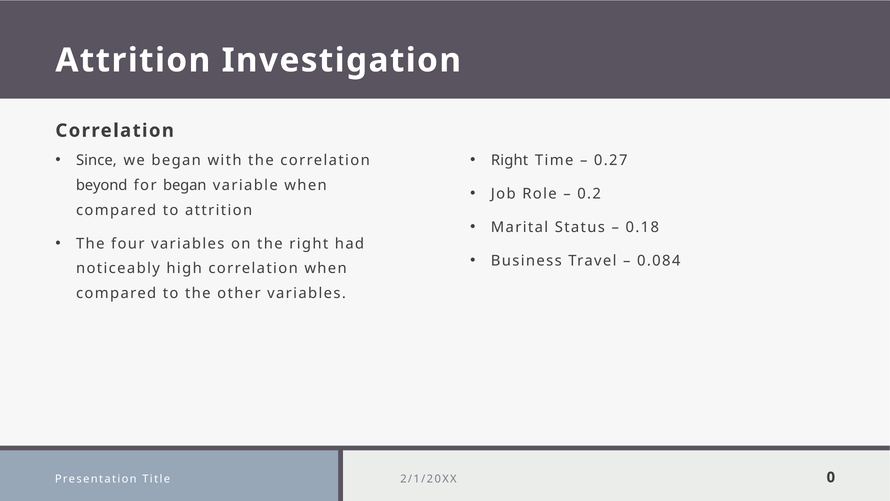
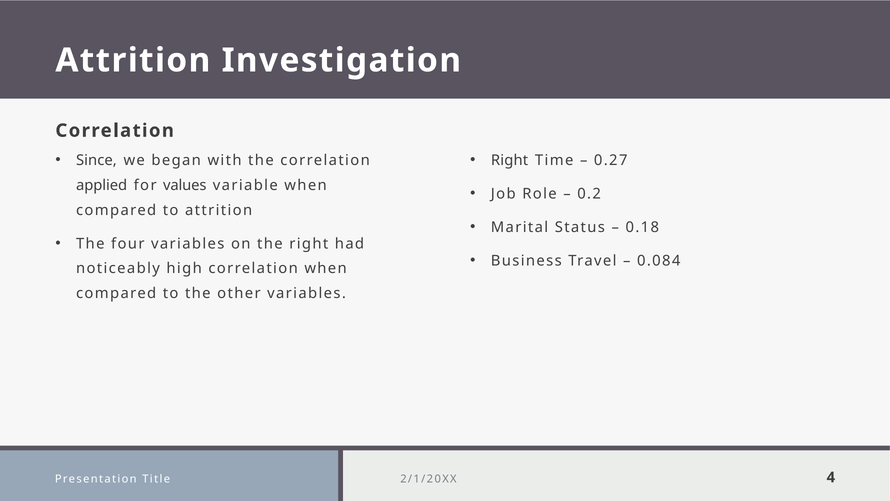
beyond: beyond -> applied (102, 185)
for began: began -> values (185, 185)
0: 0 -> 4 (831, 477)
